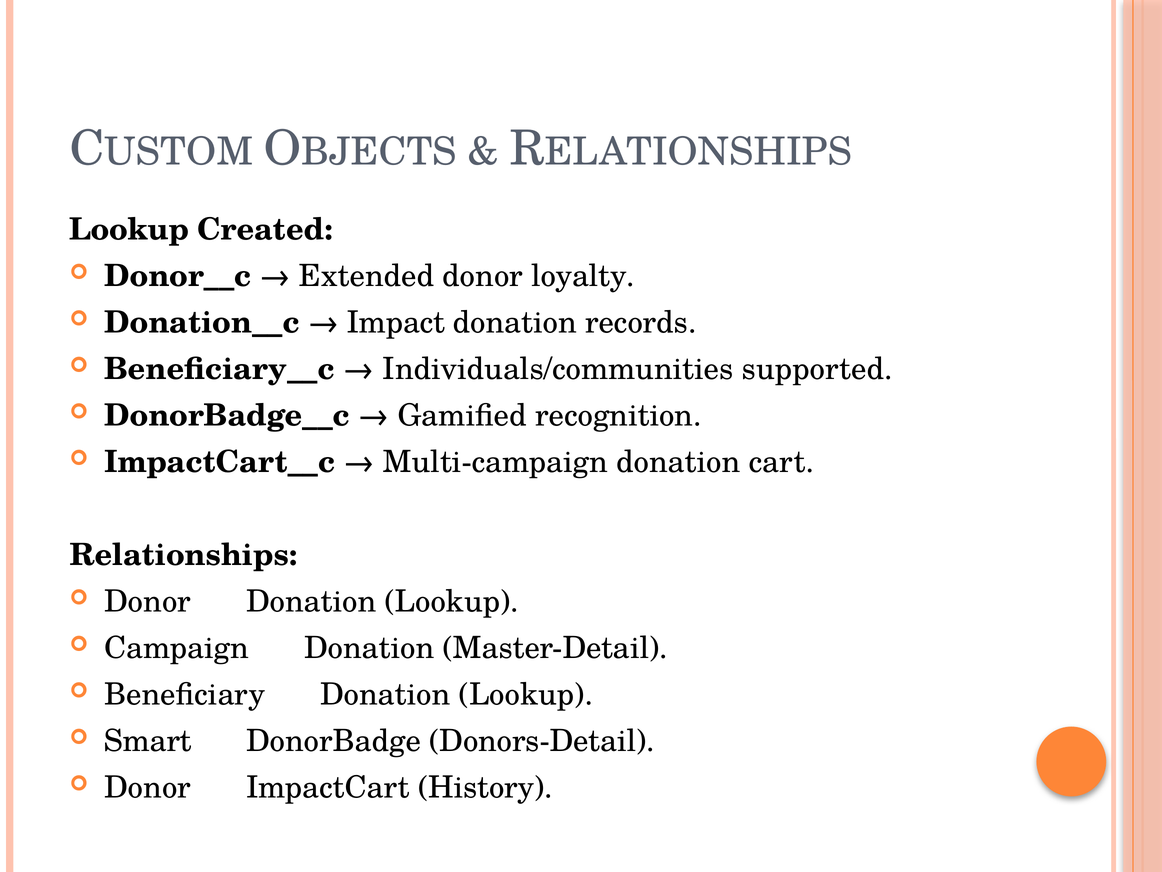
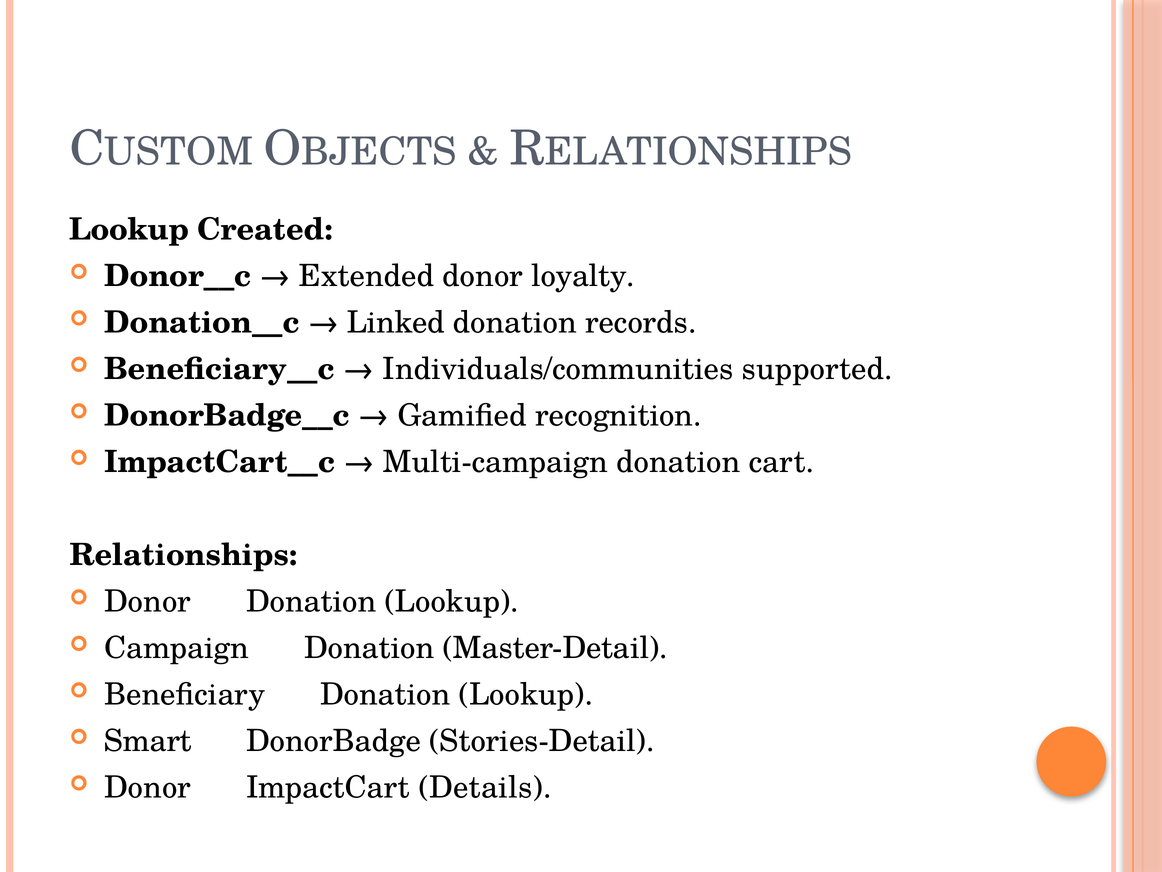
Impact: Impact -> Linked (396, 323)
Donors-Detail: Donors-Detail -> Stories-Detail (542, 741)
History: History -> Details (485, 787)
